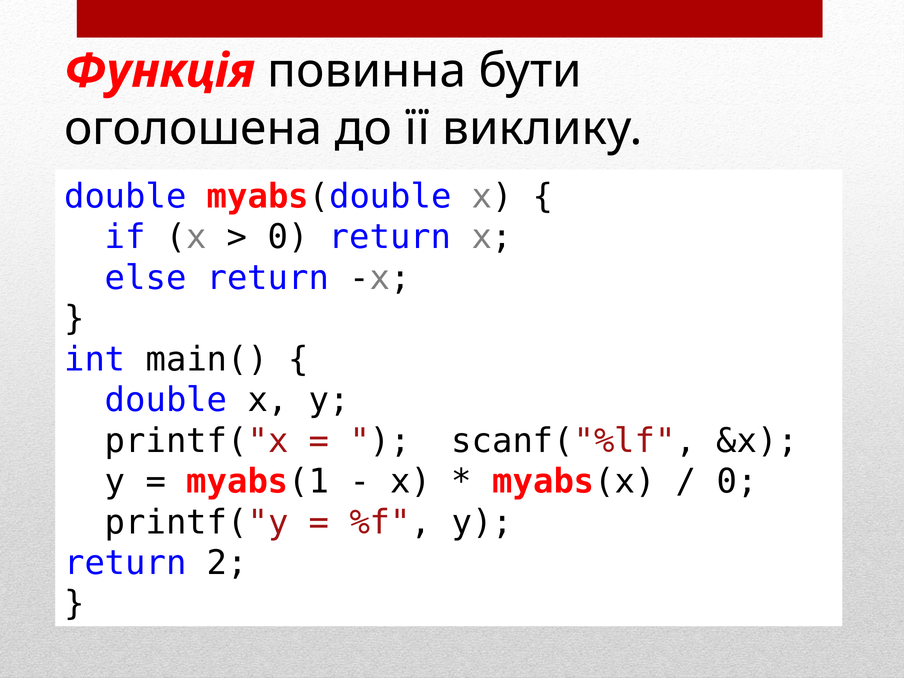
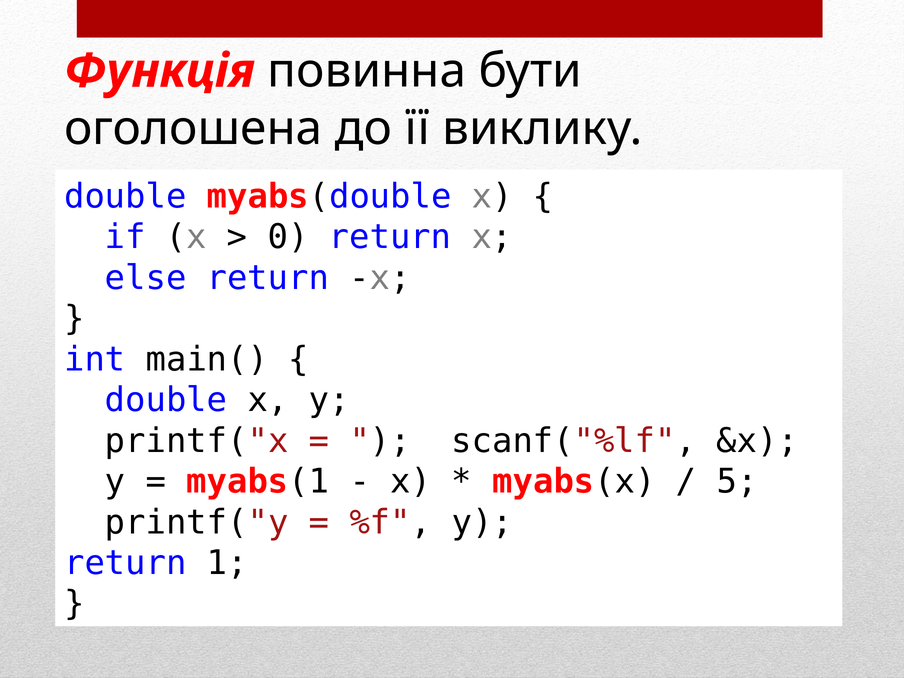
0: 0 -> 5 (737, 482)
2: 2 -> 1 (227, 563)
